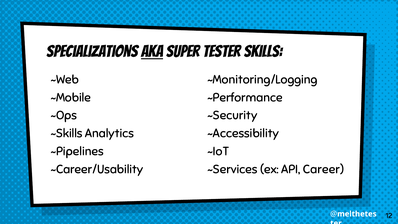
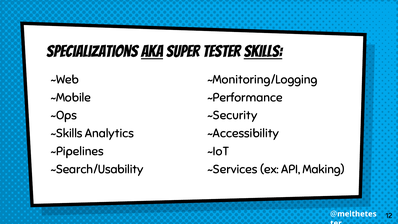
Skills underline: none -> present (263, 52)
~Career/Usability: ~Career/Usability -> ~Search/Usability (97, 169)
Career: Career -> Making (324, 169)
